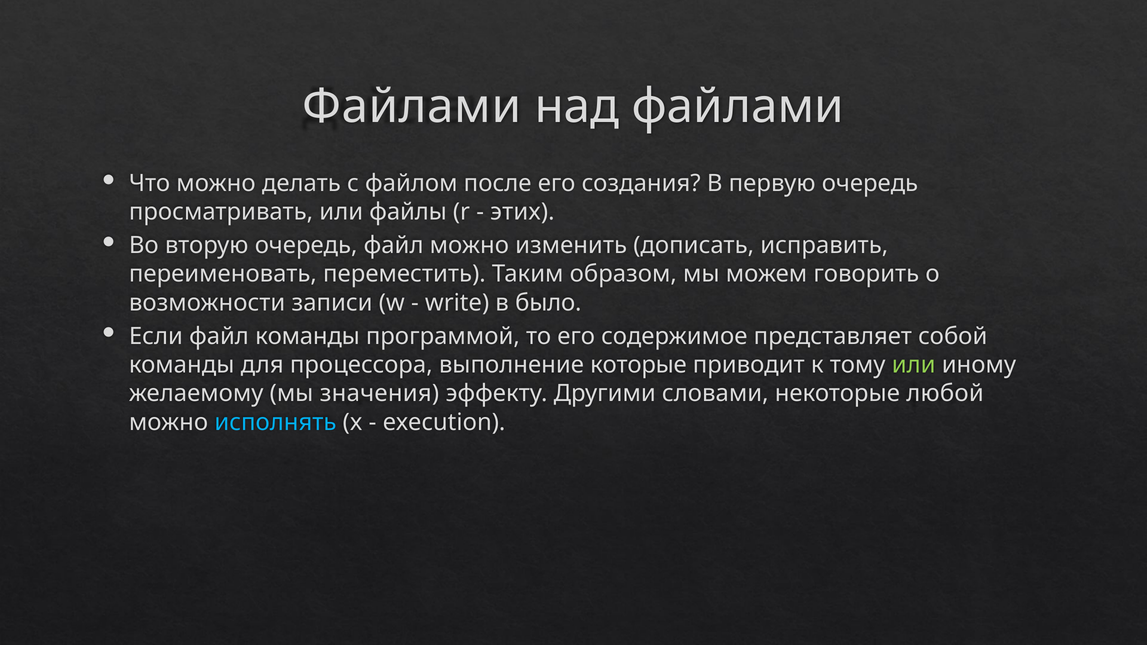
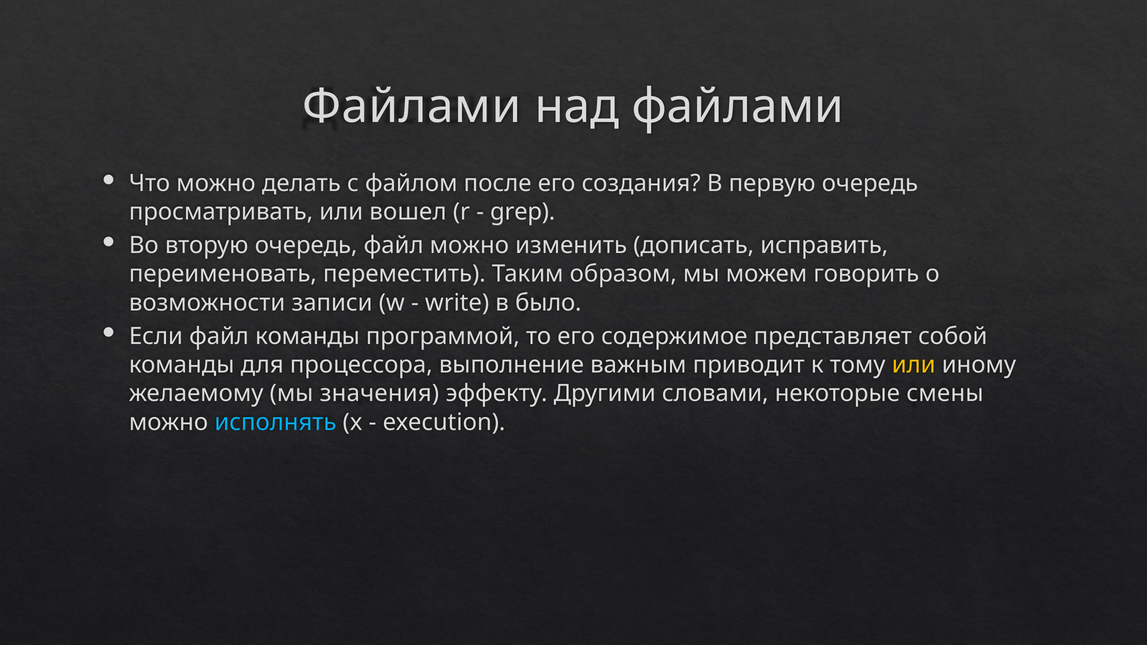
файлы: файлы -> вошел (408, 212)
этих: этих -> grep (523, 212)
которые: которые -> важным (638, 365)
или colour: light green -> yellow (914, 365)
любой: любой -> смены (945, 394)
